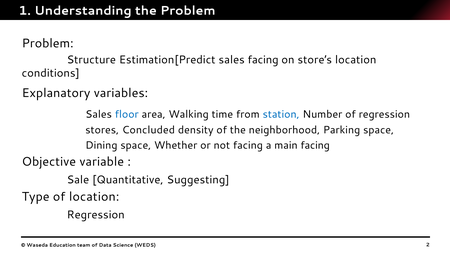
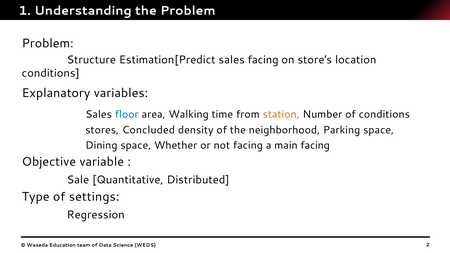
station colour: blue -> orange (281, 114)
of regression: regression -> conditions (384, 114)
Suggesting: Suggesting -> Distributed (198, 180)
of location: location -> settings (94, 197)
